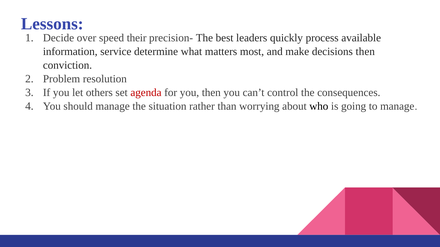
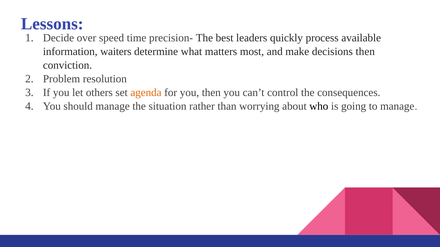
their: their -> time (137, 38)
service: service -> waiters (116, 52)
agenda colour: red -> orange (146, 93)
